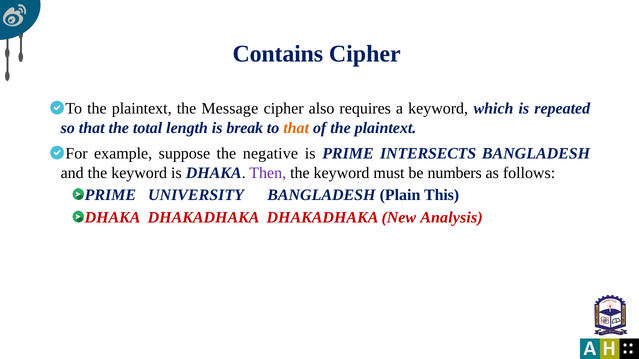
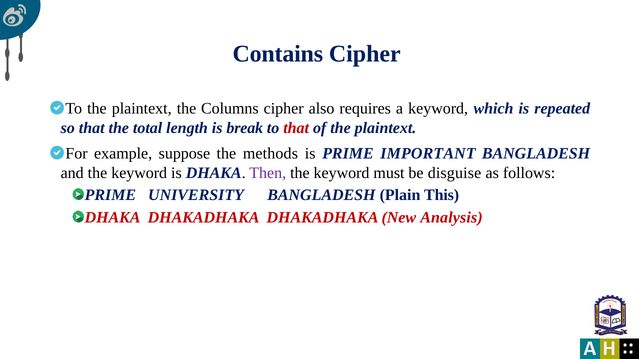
Message: Message -> Columns (230, 109)
that colour: orange -> red (296, 128)
negative: negative -> methods (270, 154)
INTERSECTS: INTERSECTS -> IMPORTANT (428, 154)
numbers: numbers -> disguise (454, 173)
